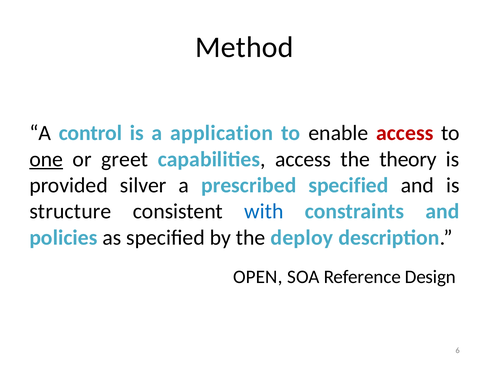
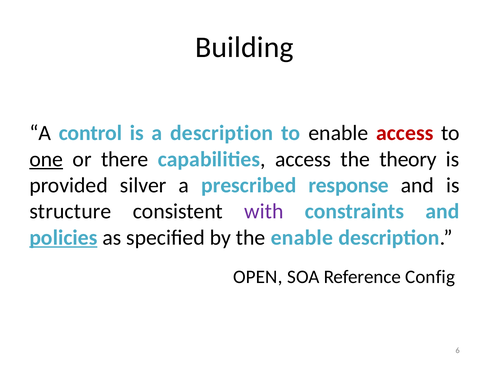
Method: Method -> Building (244, 47)
a application: application -> description (222, 133)
greet: greet -> there (125, 159)
prescribed specified: specified -> response (349, 185)
with colour: blue -> purple (264, 211)
policies underline: none -> present (63, 237)
the deploy: deploy -> enable (302, 237)
Design: Design -> Config (430, 277)
